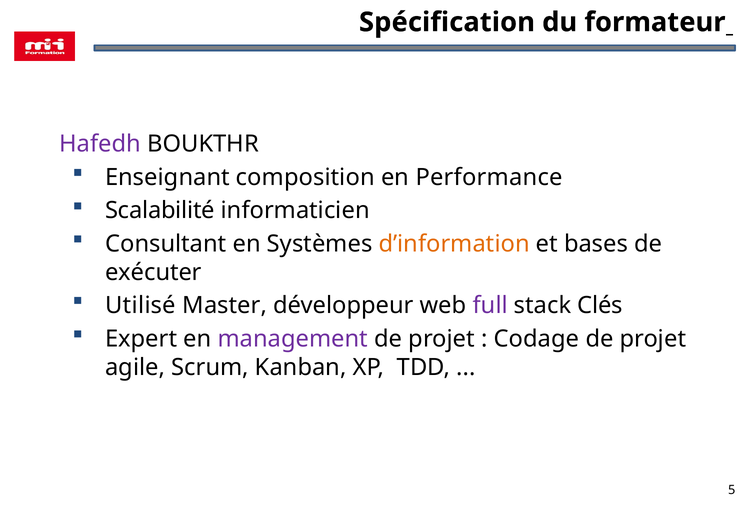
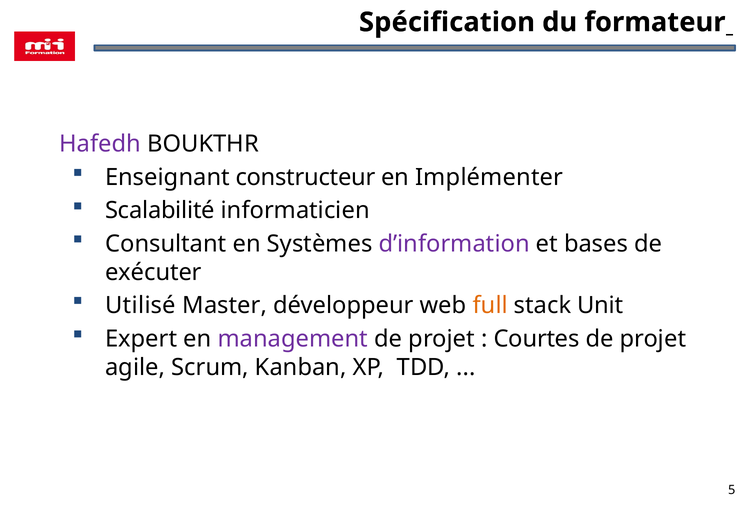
composition: composition -> constructeur (306, 177)
Performance: Performance -> Implémenter (489, 177)
d’information colour: orange -> purple (454, 244)
full colour: purple -> orange (490, 305)
Clés: Clés -> Unit (600, 305)
Codage: Codage -> Courtes (537, 338)
